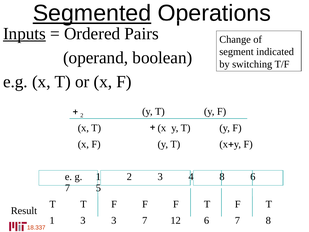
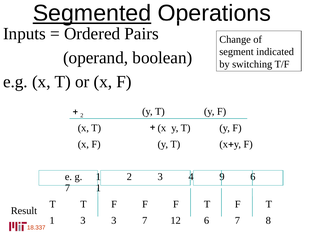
Inputs underline: present -> none (24, 34)
4 8: 8 -> 9 (222, 177)
7 5: 5 -> 1 (98, 188)
